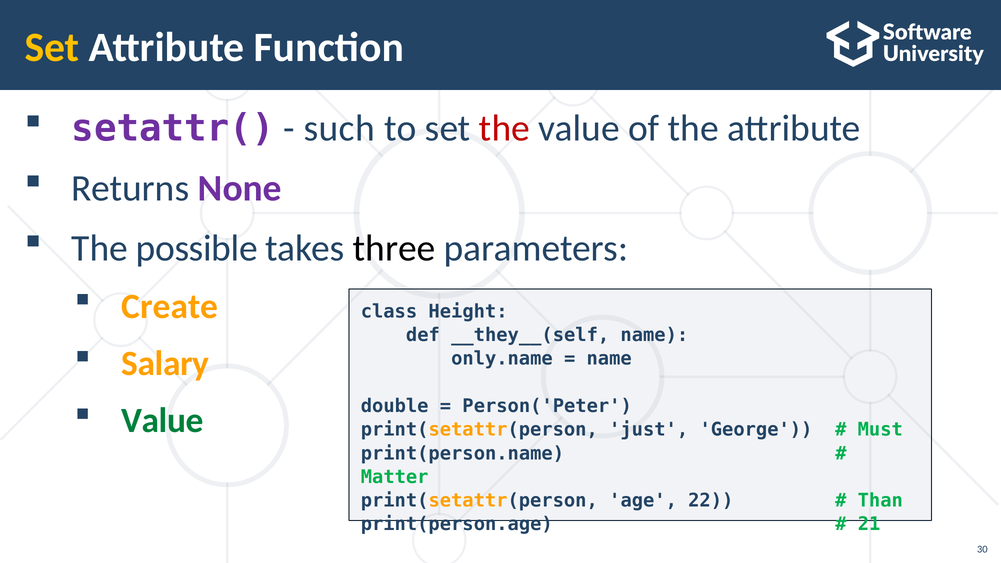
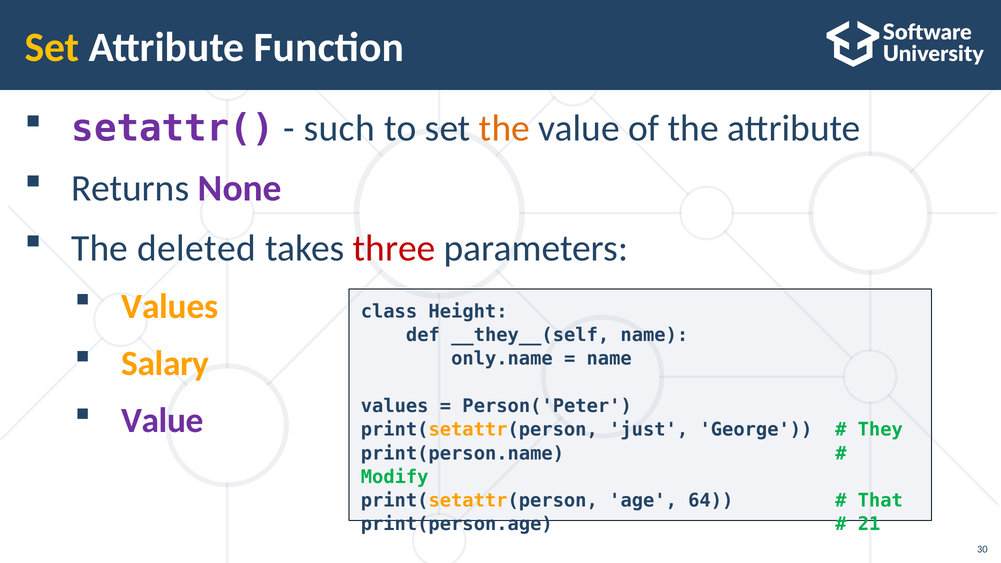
the colour: red -> orange (504, 129)
possible: possible -> deleted (196, 248)
three colour: black -> red (394, 248)
Create: Create -> Values (170, 306)
double: double -> values (395, 406)
Value colour: green -> purple (163, 421)
Must: Must -> They (880, 430)
Matter: Matter -> Modify (395, 477)
22: 22 -> 64 (711, 501)
Than: Than -> That (880, 501)
